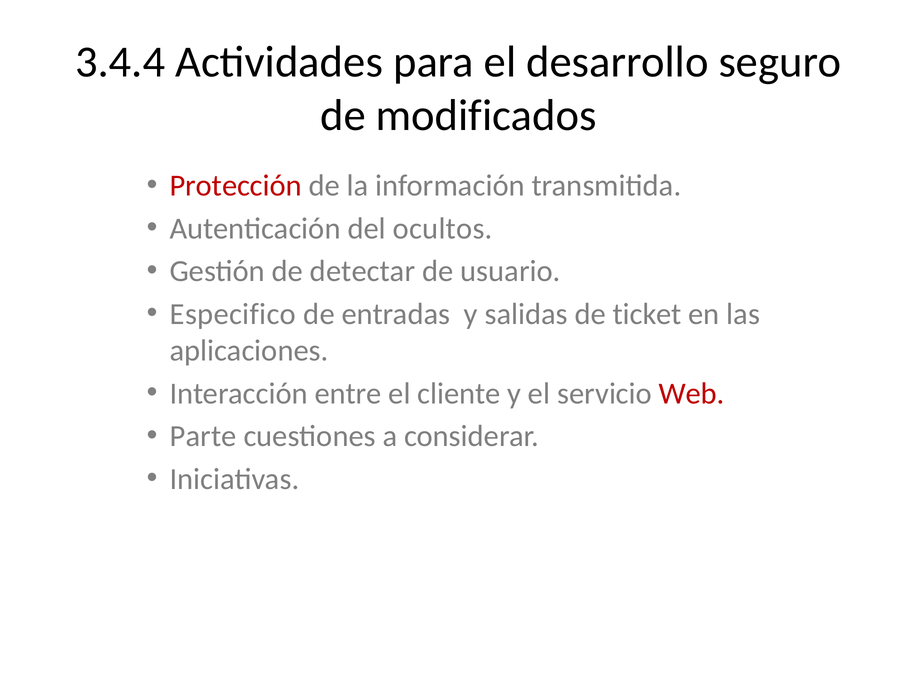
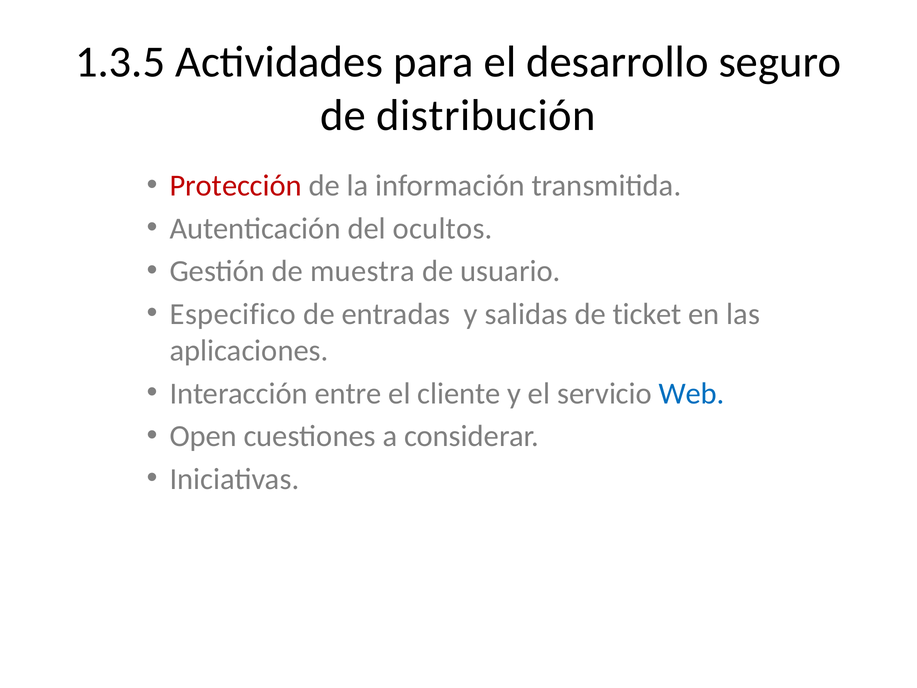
3.4.4: 3.4.4 -> 1.3.5 (120, 62)
modificados: modificados -> distribución (486, 115)
detectar: detectar -> muestra (363, 271)
Web colour: red -> blue (692, 393)
Parte: Parte -> Open (203, 436)
